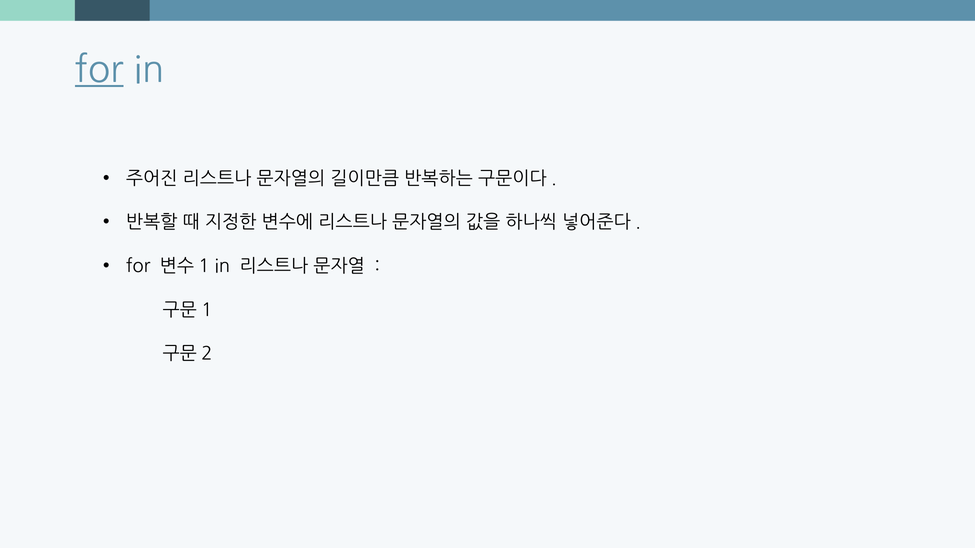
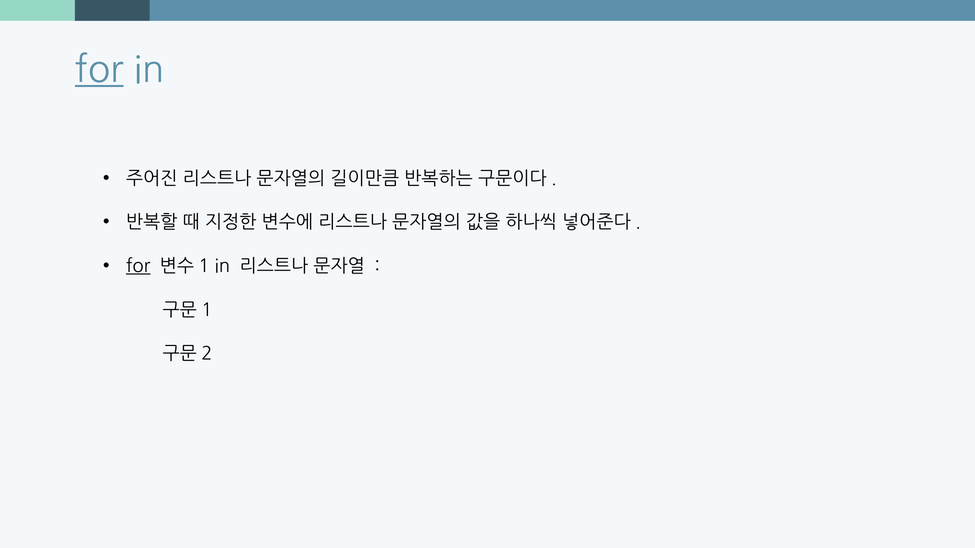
for underline: none -> present (138, 266)
